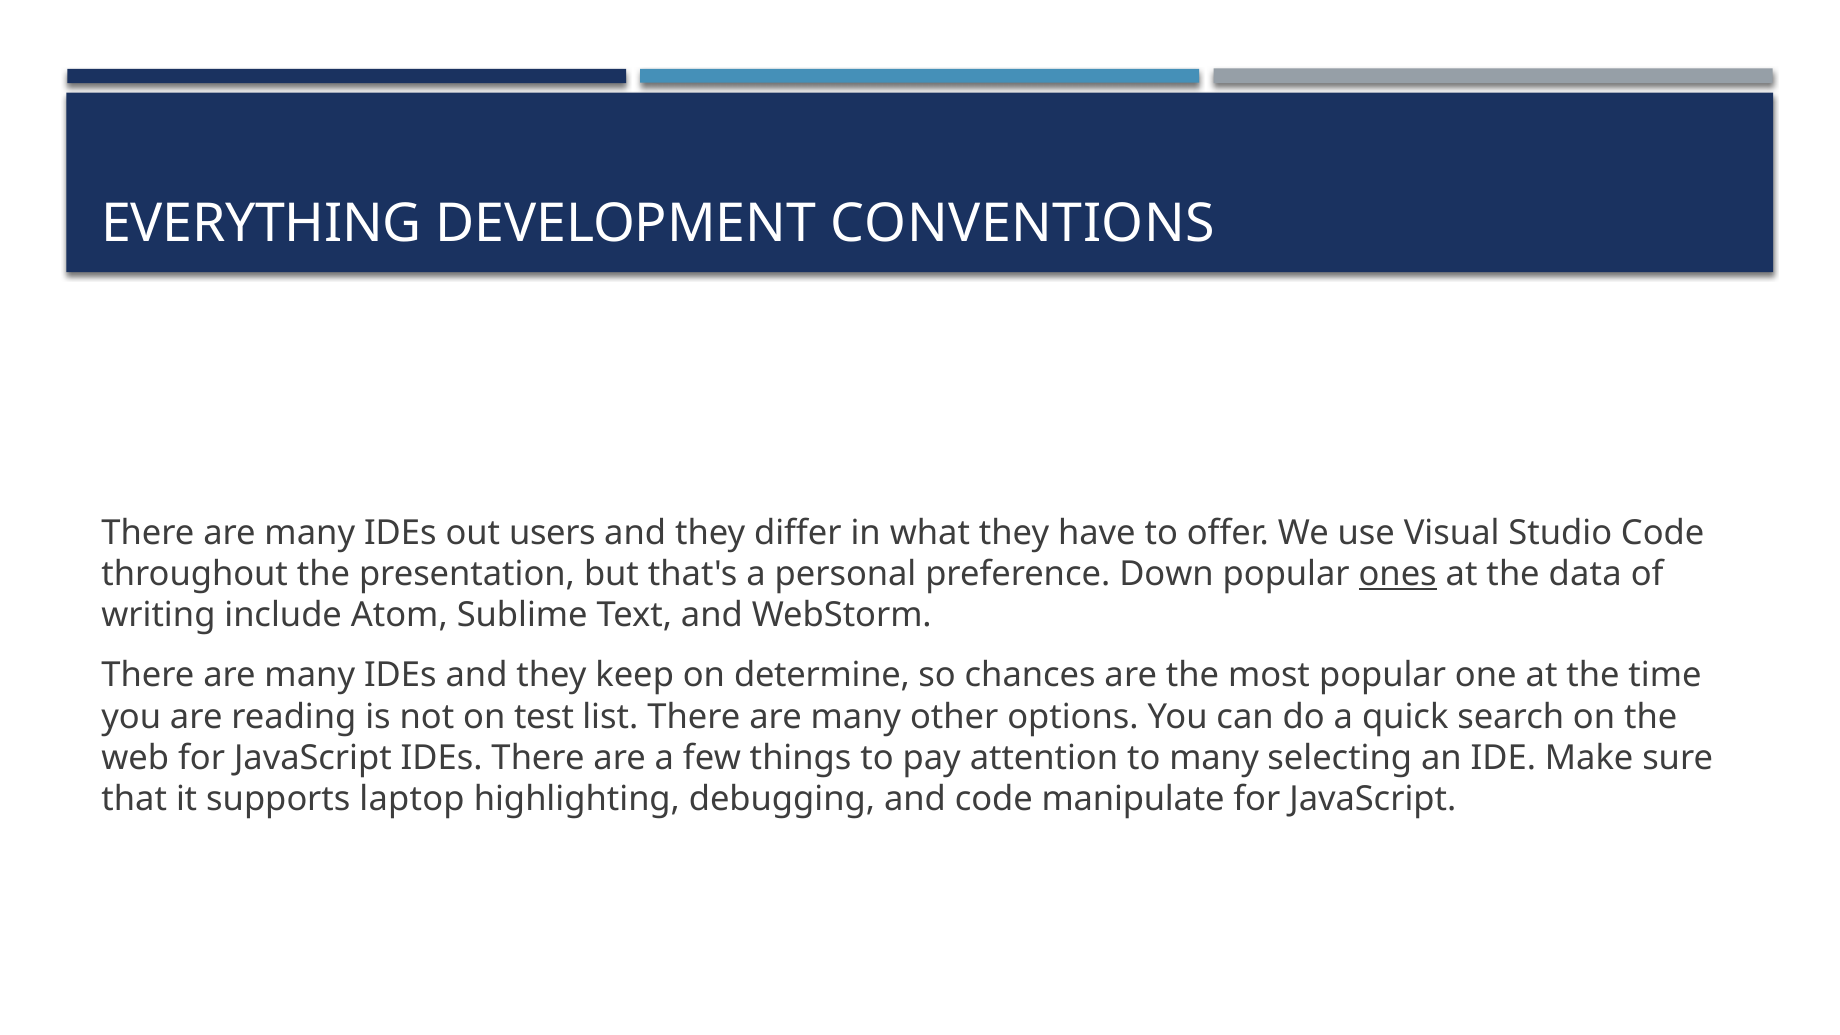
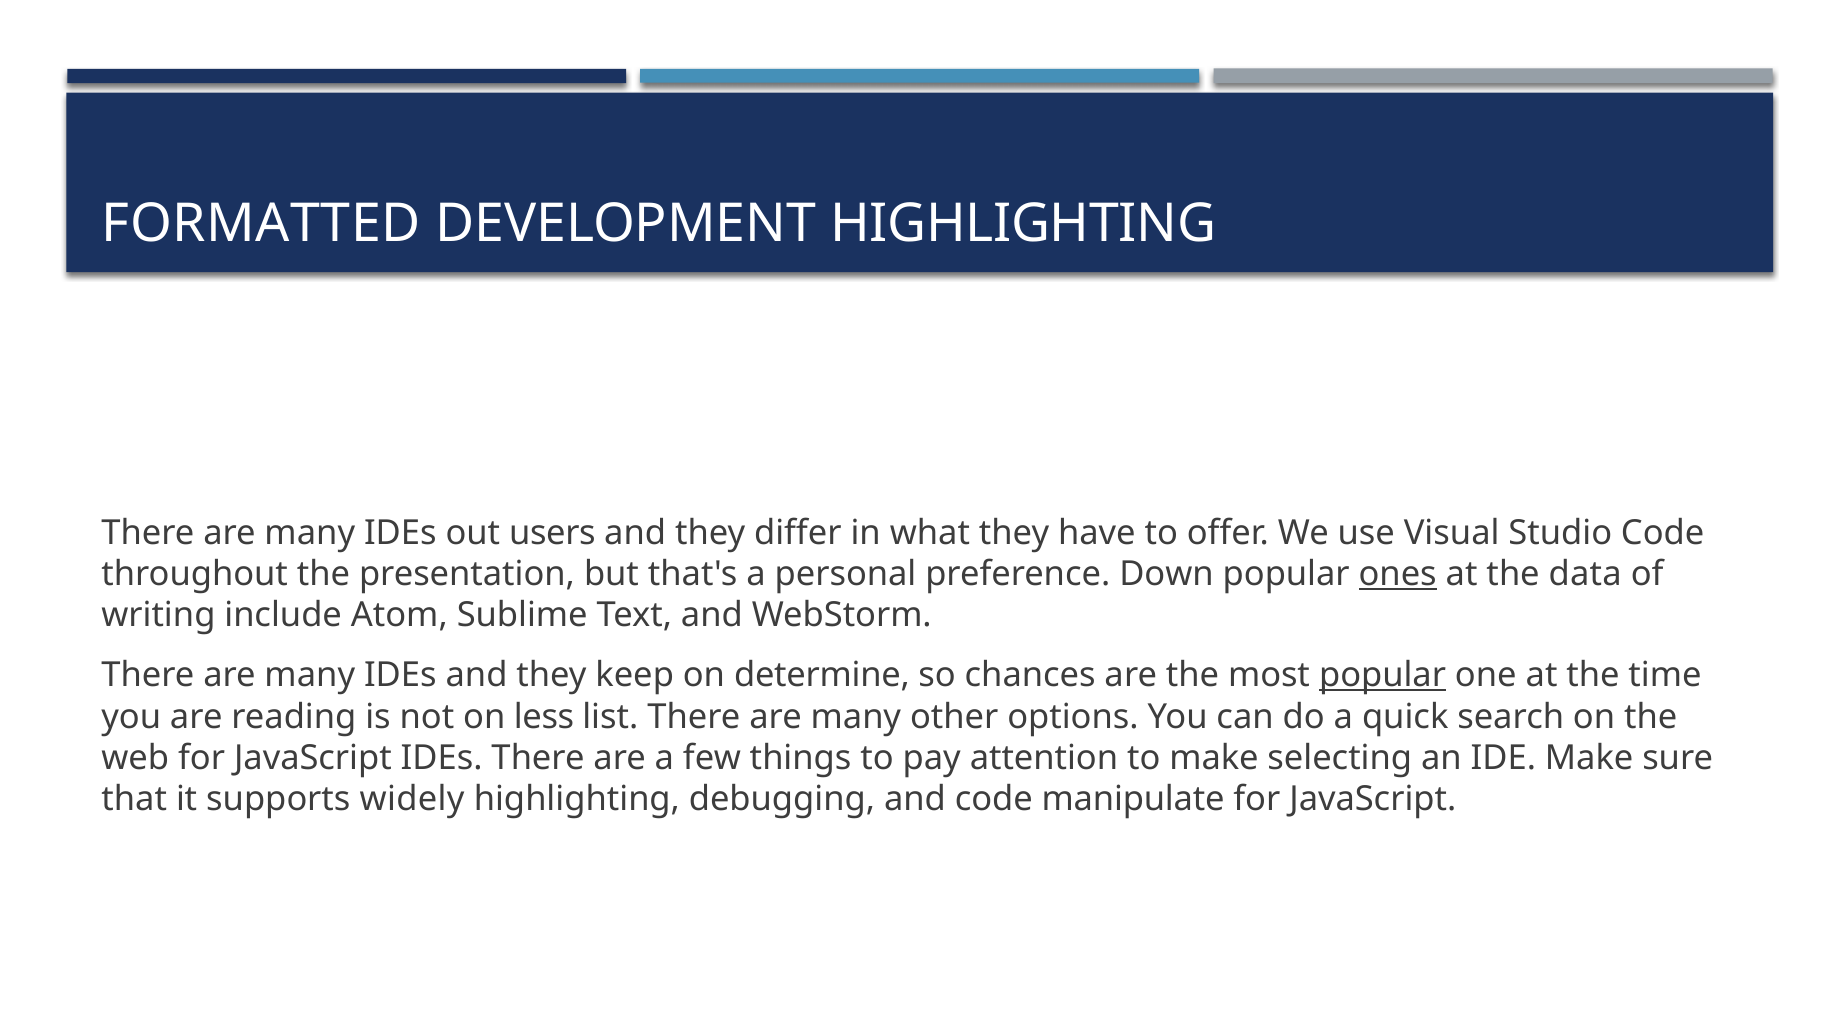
EVERYTHING: EVERYTHING -> FORMATTED (261, 224)
DEVELOPMENT CONVENTIONS: CONVENTIONS -> HIGHLIGHTING (1023, 224)
popular underline: none -> present (1383, 675)
test: test -> less (544, 717)
to many: many -> make (1214, 758)
laptop: laptop -> widely (412, 800)
